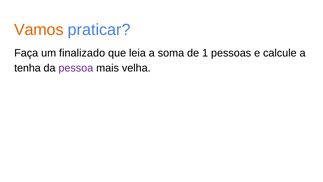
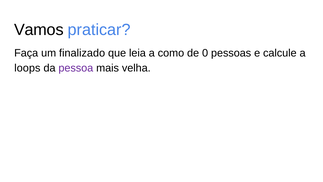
Vamos colour: orange -> black (39, 30)
soma: soma -> como (171, 53)
1: 1 -> 0 (205, 53)
tenha: tenha -> loops (27, 68)
